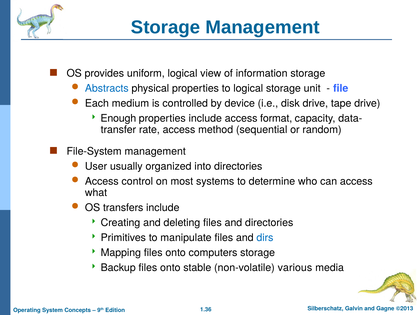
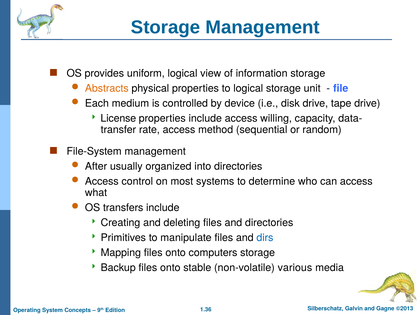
Abstracts colour: blue -> orange (107, 88)
Enough: Enough -> License (118, 118)
format: format -> willing (276, 118)
User: User -> After (96, 166)
